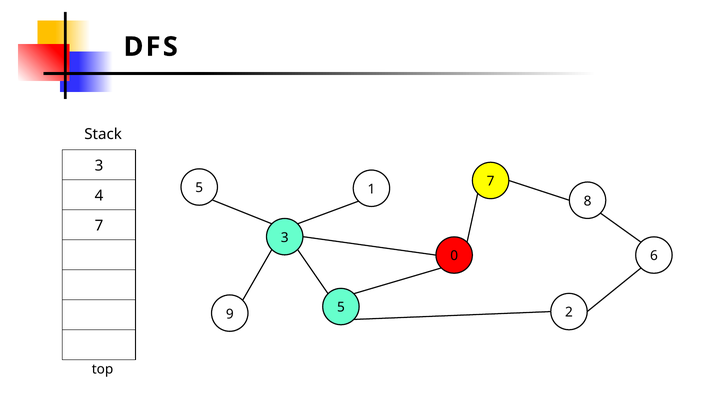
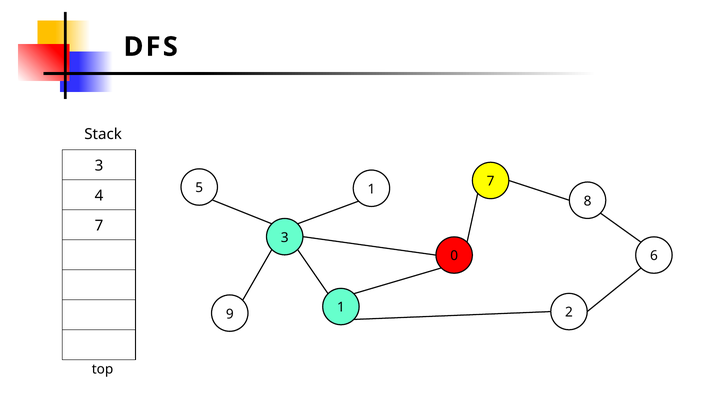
9 5: 5 -> 1 (341, 308)
